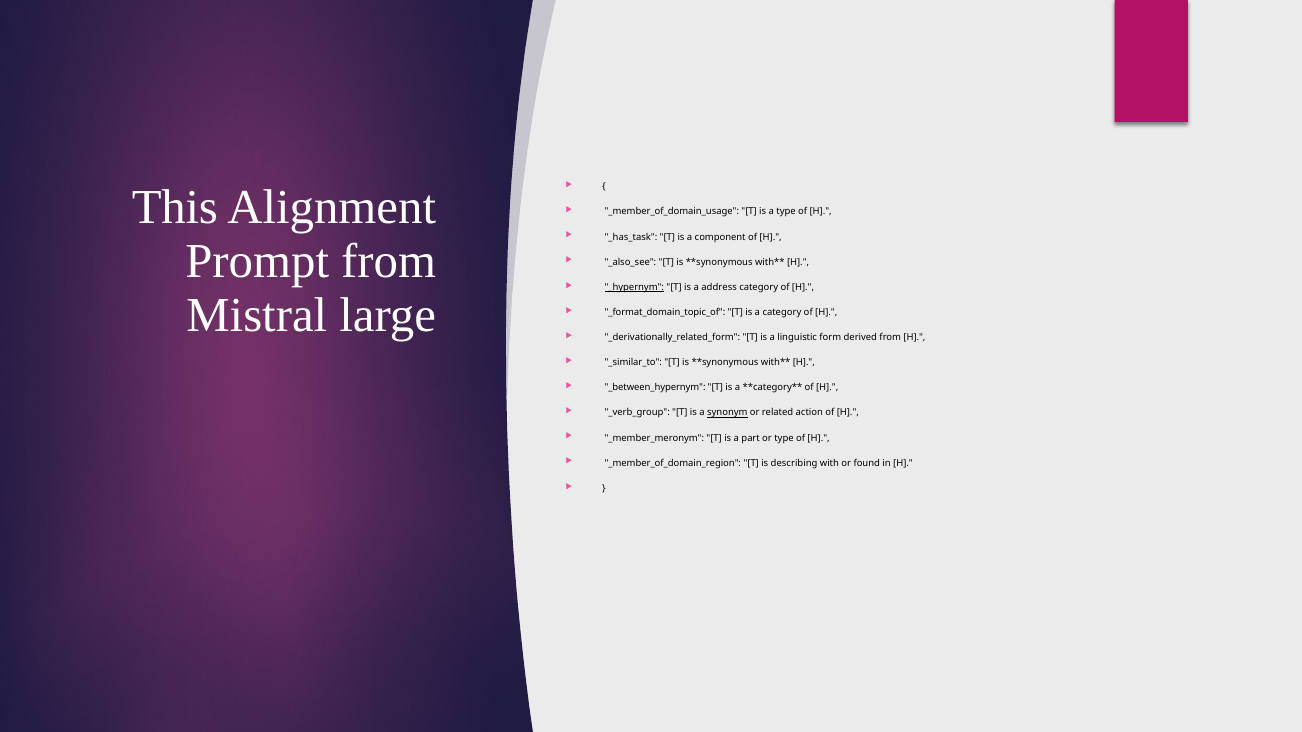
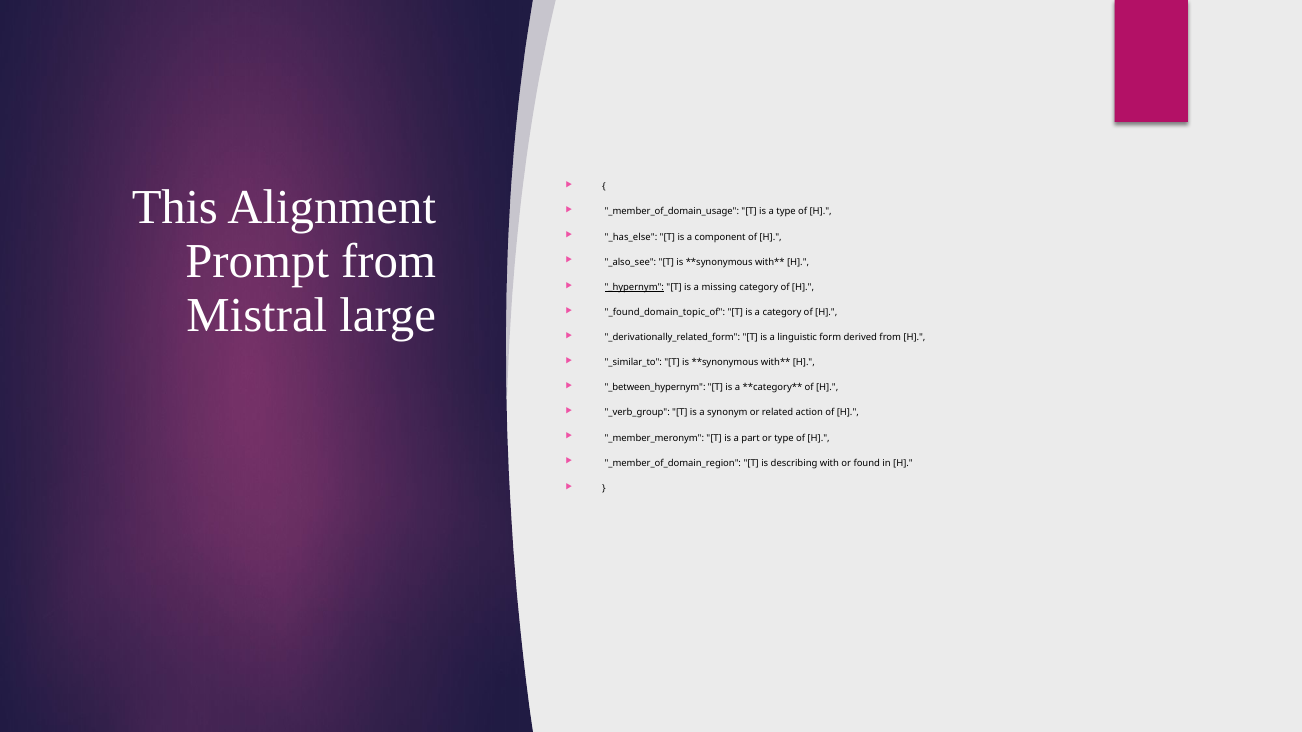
_has_task: _has_task -> _has_else (631, 237)
address: address -> missing (719, 287)
_format_domain_topic_of: _format_domain_topic_of -> _found_domain_topic_of (665, 312)
synonym underline: present -> none (727, 413)
